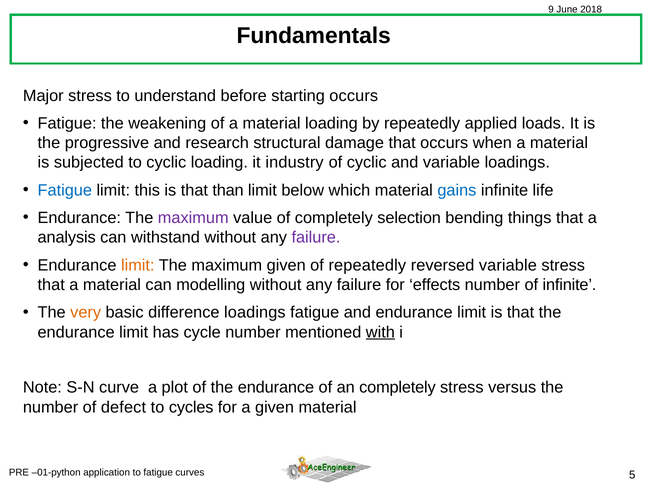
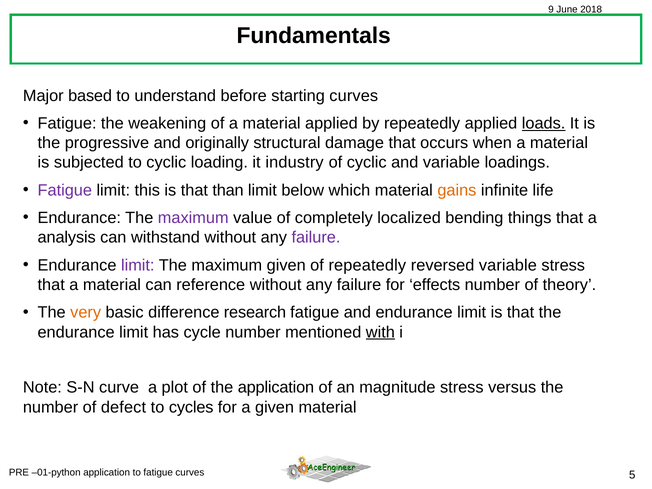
Major stress: stress -> based (90, 96)
starting occurs: occurs -> curves (354, 96)
material loading: loading -> applied (331, 123)
loads underline: none -> present (544, 123)
research: research -> originally (217, 143)
Fatigue colour: blue -> purple (65, 190)
gains colour: blue -> orange (457, 190)
selection: selection -> localized (409, 218)
limit colour: orange -> purple (138, 265)
modelling: modelling -> reference (211, 285)
of infinite: infinite -> theory (569, 285)
difference loadings: loadings -> research (255, 313)
of the endurance: endurance -> application (276, 388)
an completely: completely -> magnitude (397, 388)
